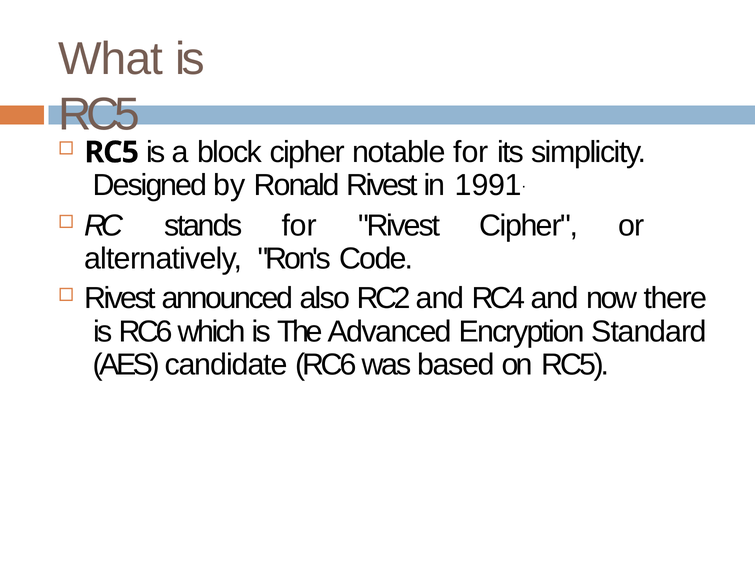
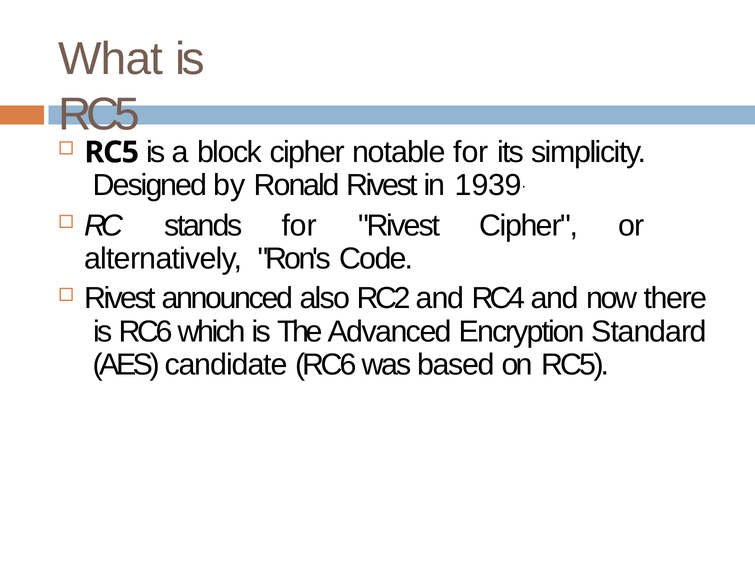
1991: 1991 -> 1939 (488, 186)
